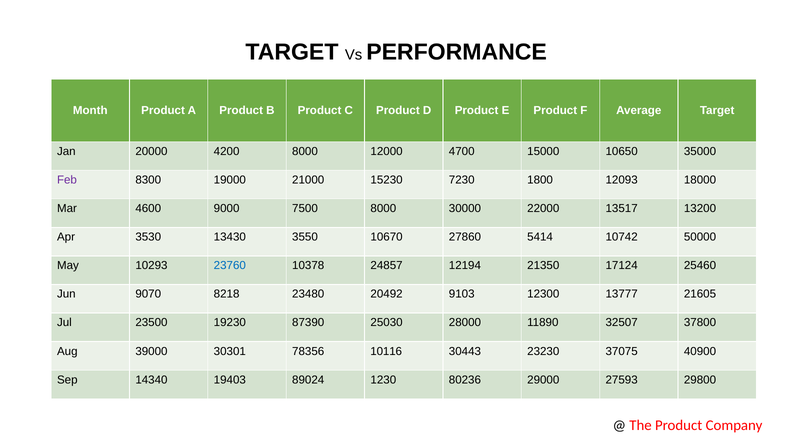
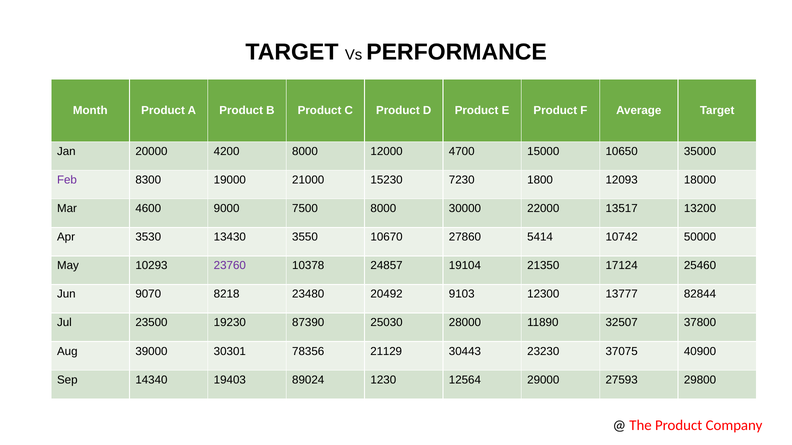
23760 colour: blue -> purple (230, 266)
12194: 12194 -> 19104 (465, 266)
21605: 21605 -> 82844 (700, 294)
10116: 10116 -> 21129 (386, 352)
80236: 80236 -> 12564 (465, 380)
